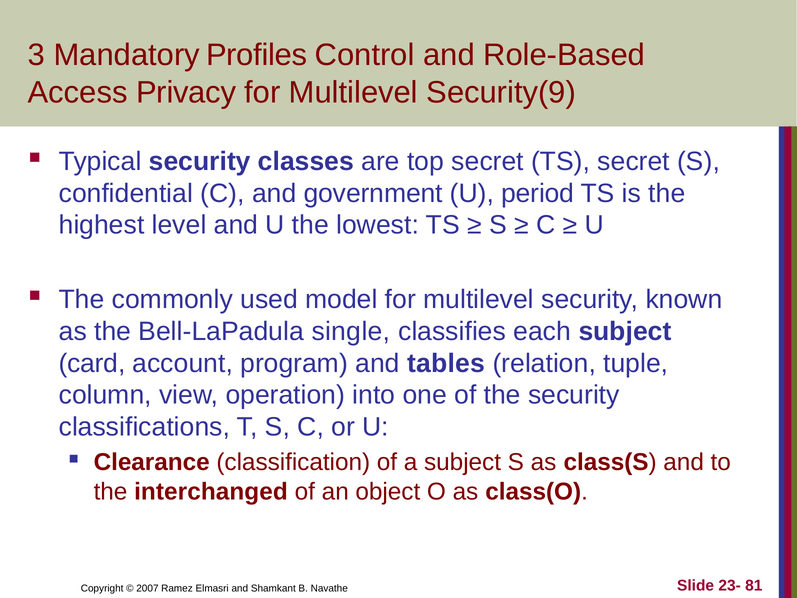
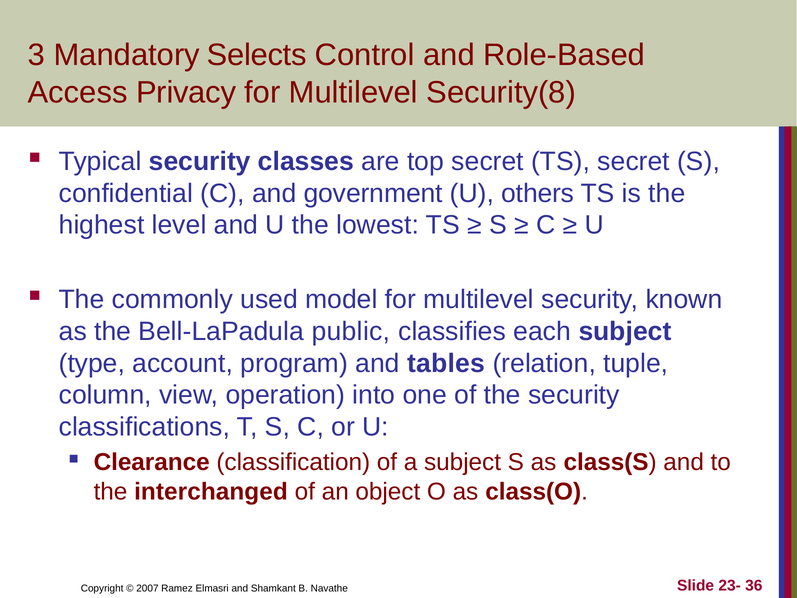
Profiles: Profiles -> Selects (257, 55)
Security(9: Security(9 -> Security(8 (501, 92)
period: period -> others (538, 193)
single: single -> public (351, 331)
card: card -> type (92, 363)
81: 81 -> 36 (754, 586)
